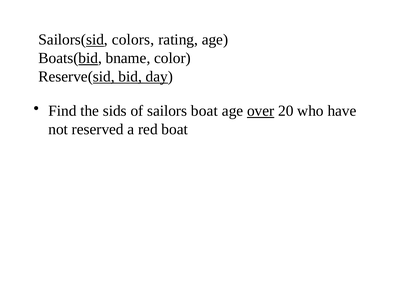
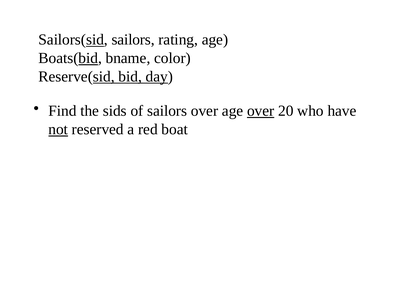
Sailors(sid colors: colors -> sailors (133, 40)
sailors boat: boat -> over (205, 111)
not underline: none -> present (58, 129)
